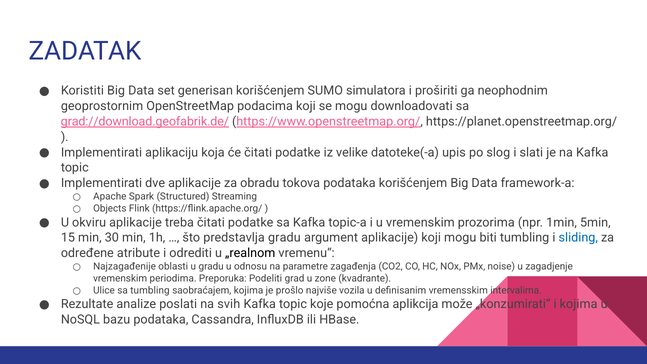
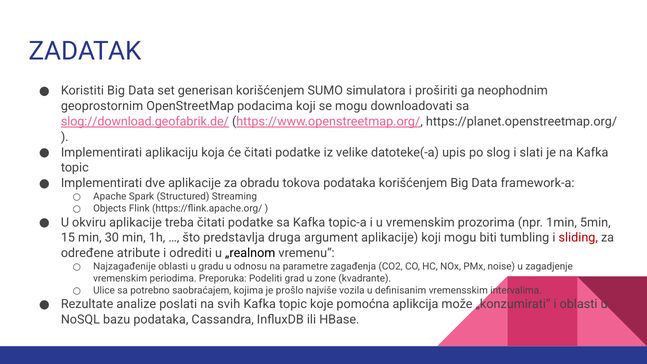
grad://download.geofabrik.de/: grad://download.geofabrik.de/ -> slog://download.geofabrik.de/ (145, 122)
predstavlja gradu: gradu -> druga (284, 238)
sliding colour: blue -> red (578, 238)
sa tumbling: tumbling -> potrebno (150, 291)
i kojima: kojima -> oblasti (579, 304)
